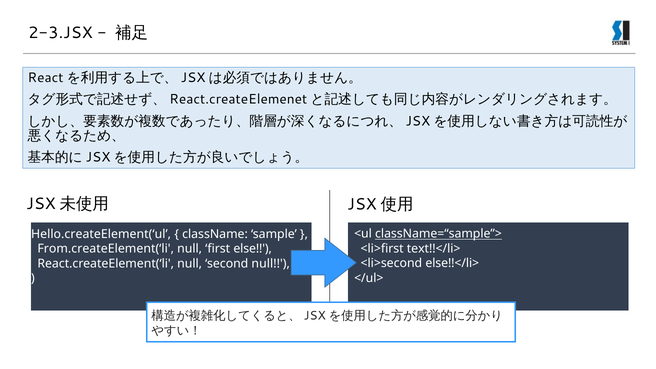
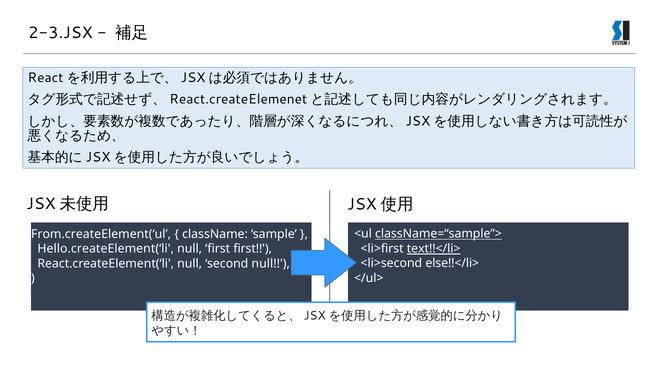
Hello.createElement(‘ul: Hello.createElement(‘ul -> From.createElement(‘ul (101, 234)
text!!</li> underline: none -> present (434, 249)
From.createElement(‘li: From.createElement(‘li -> Hello.createElement(‘li (106, 249)
first else: else -> first (253, 249)
